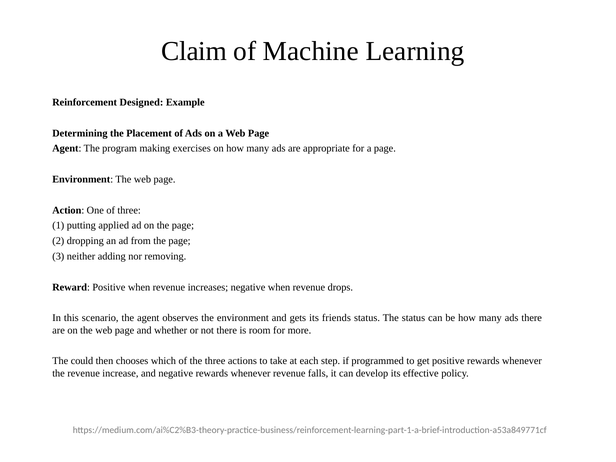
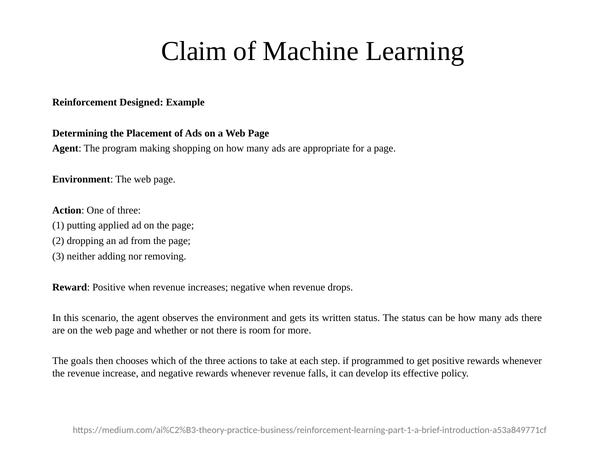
exercises: exercises -> shopping (192, 149)
friends: friends -> written (336, 318)
could: could -> goals (82, 361)
